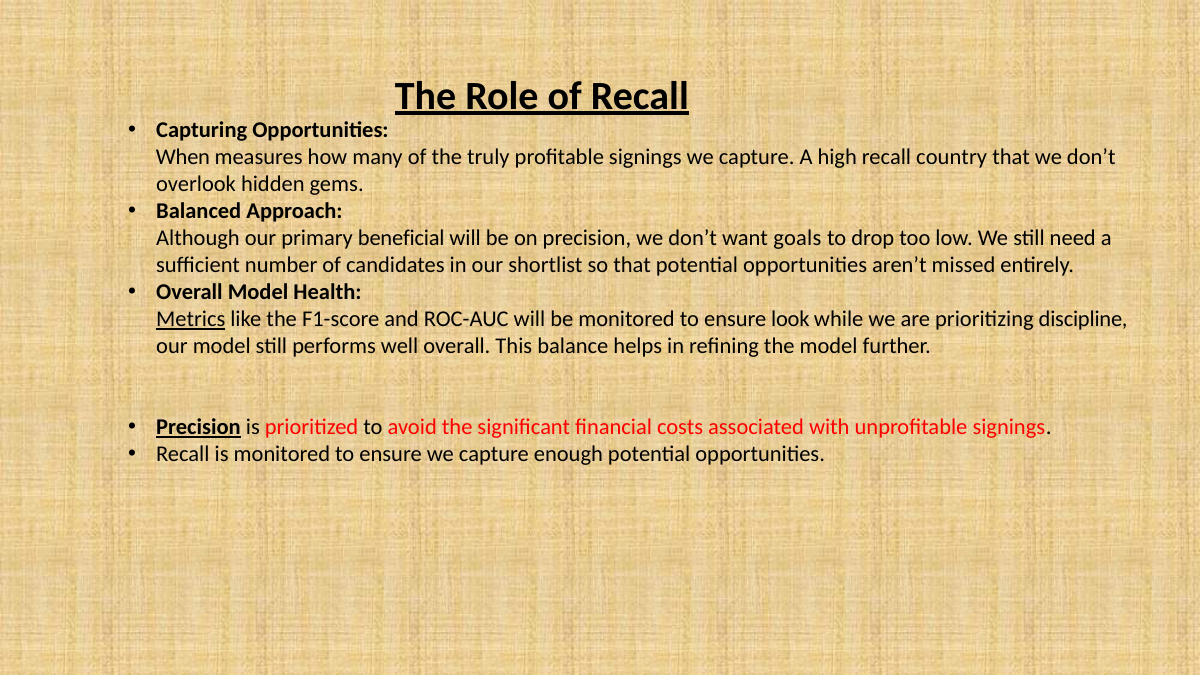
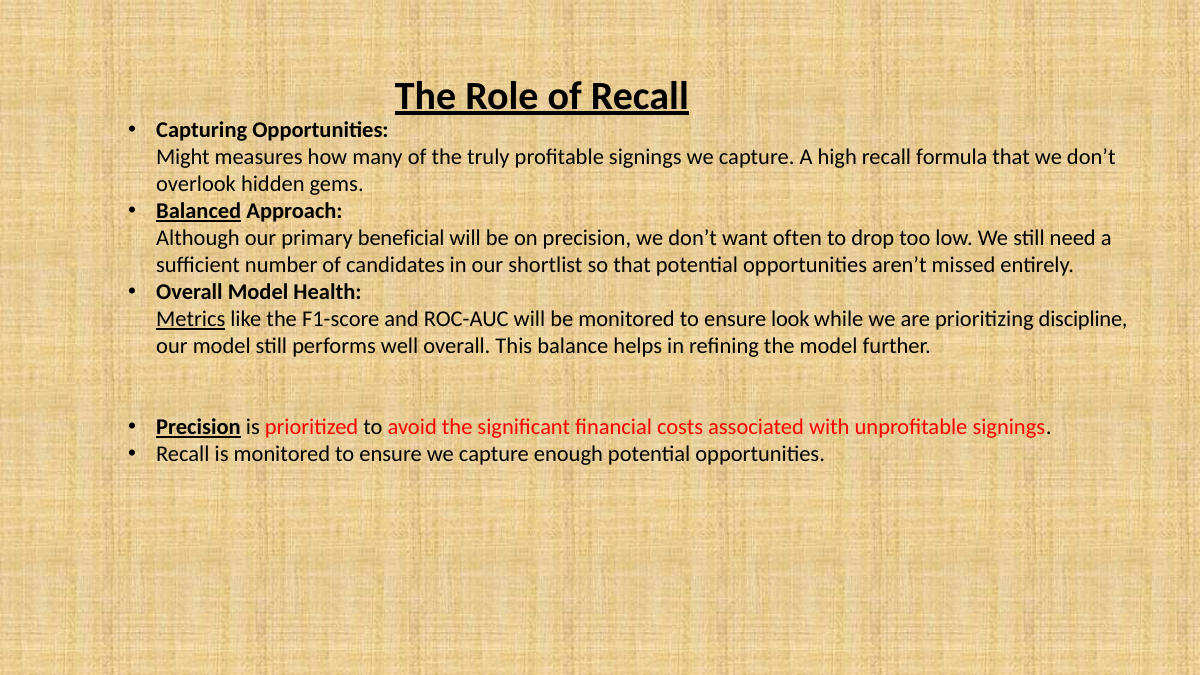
When: When -> Might (183, 157)
country: country -> formula (952, 157)
Balanced underline: none -> present (199, 211)
goals: goals -> often (797, 238)
